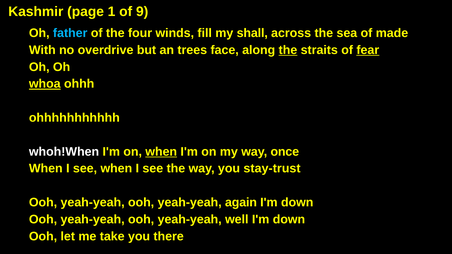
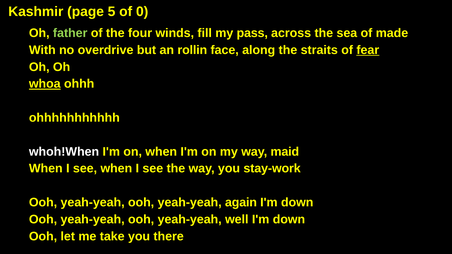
1: 1 -> 5 (112, 12)
9: 9 -> 0 (142, 12)
father colour: light blue -> light green (70, 33)
shall: shall -> pass (252, 33)
trees: trees -> rollin (192, 50)
the underline: present -> none (288, 50)
when underline: present -> none (161, 152)
once: once -> maid (285, 152)
stay-trust: stay-trust -> stay-work (272, 169)
